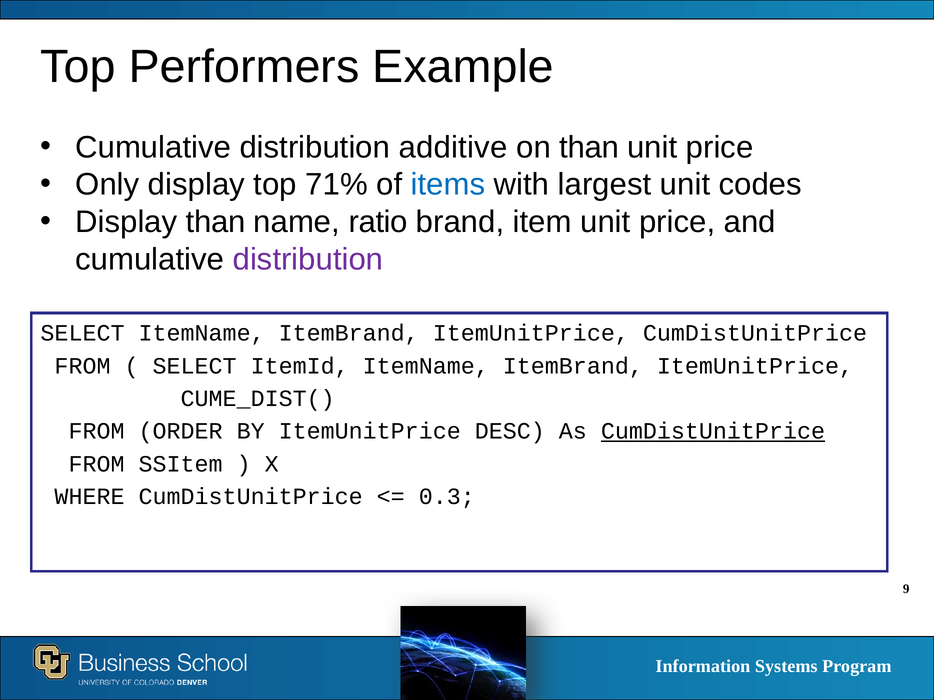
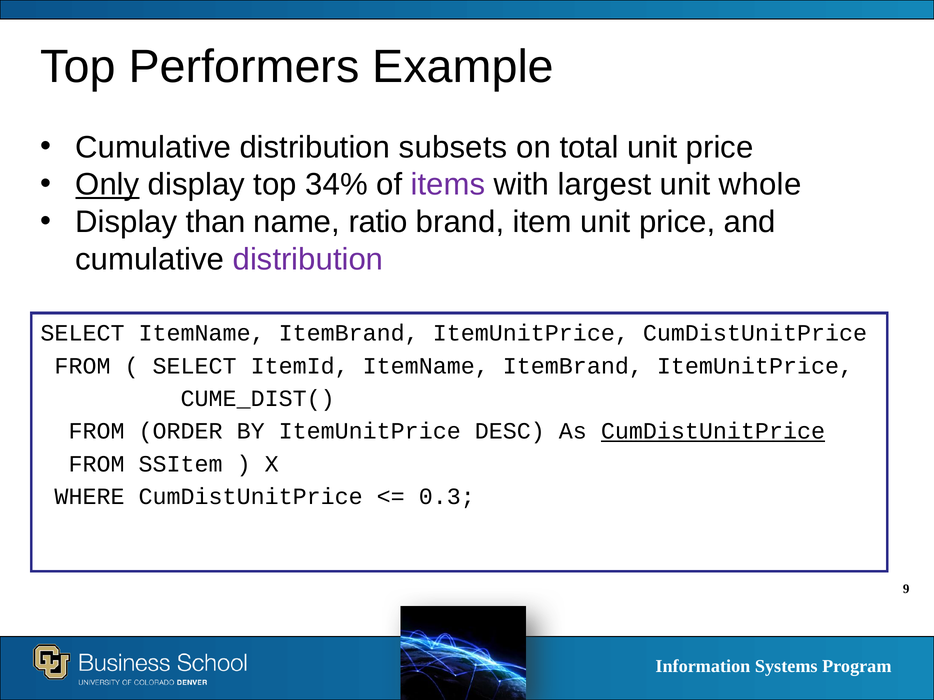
additive: additive -> subsets (453, 147)
on than: than -> total (589, 147)
Only underline: none -> present (107, 185)
71%: 71% -> 34% (337, 185)
items colour: blue -> purple (448, 185)
codes: codes -> whole (760, 185)
